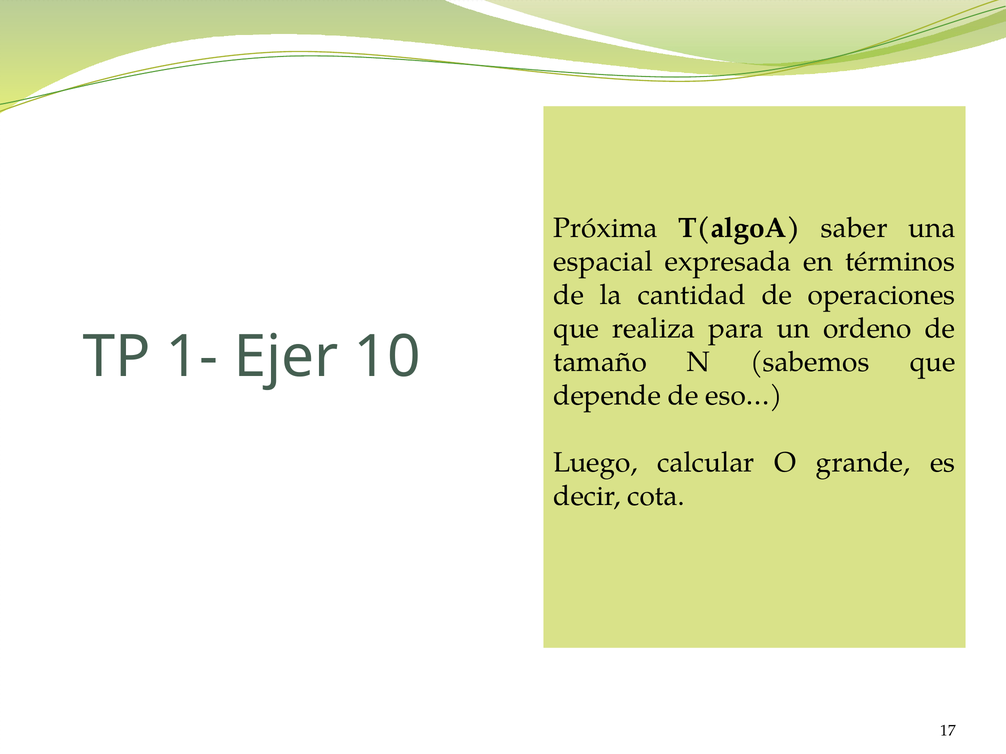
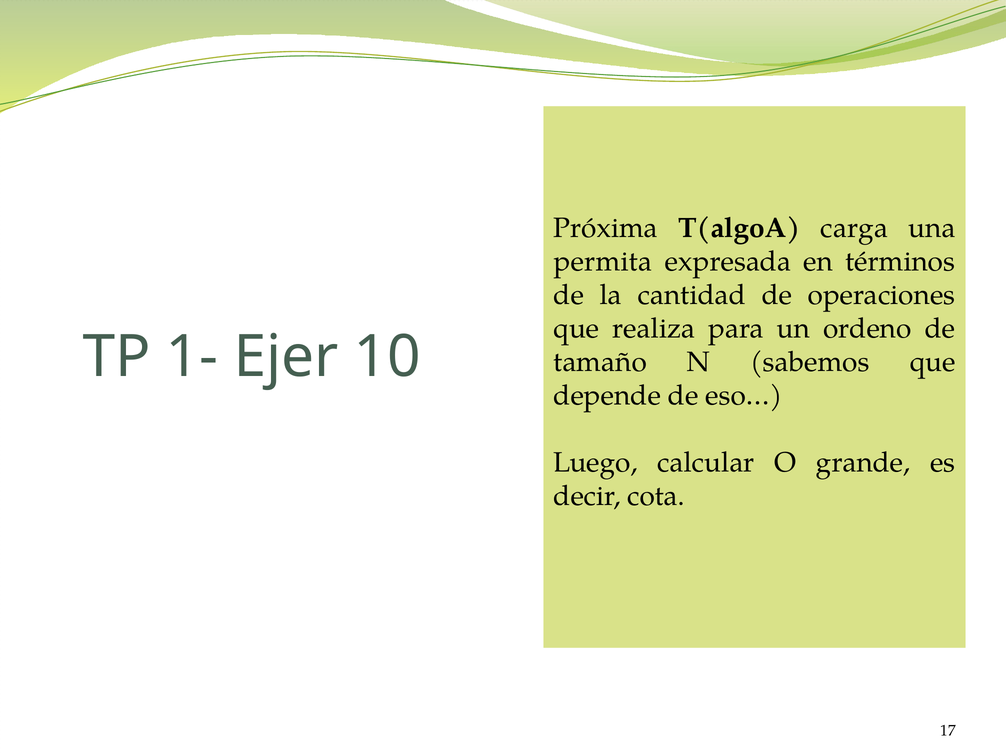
saber: saber -> carga (854, 228)
espacial: espacial -> permita (603, 262)
